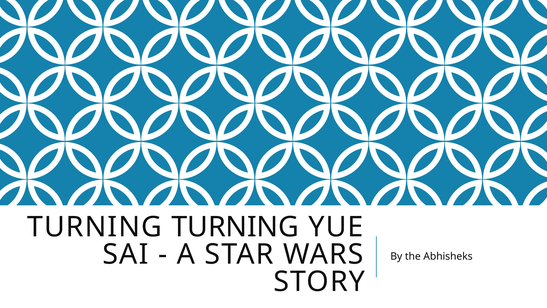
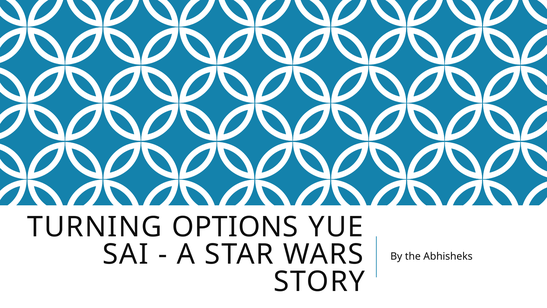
TURNING TURNING: TURNING -> OPTIONS (235, 227)
